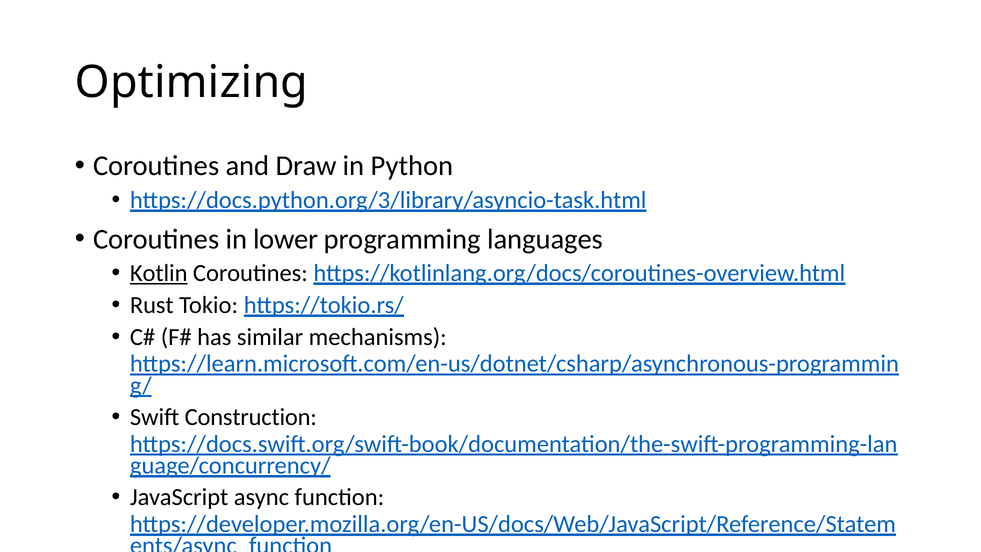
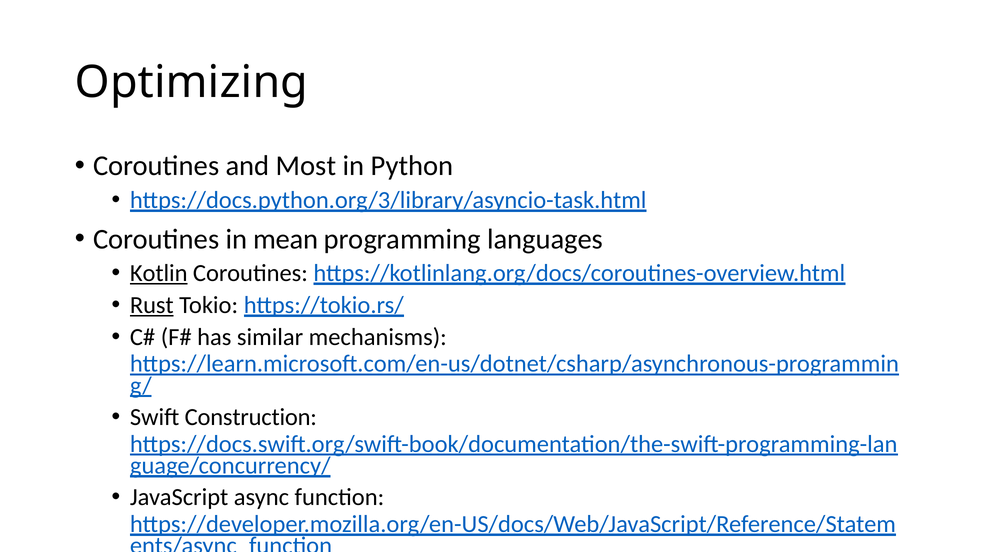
Draw: Draw -> Most (306, 166)
lower: lower -> mean (286, 239)
Rust underline: none -> present (152, 305)
